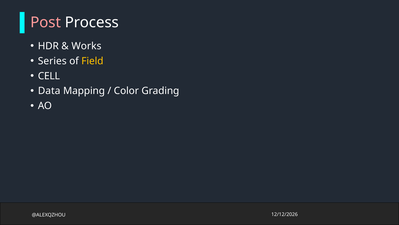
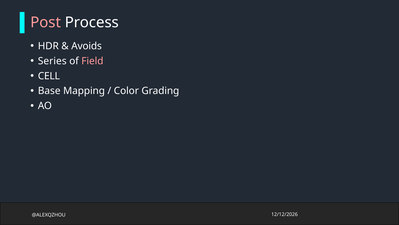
Works: Works -> Avoids (87, 46)
Field colour: yellow -> pink (92, 61)
Data: Data -> Base (49, 91)
